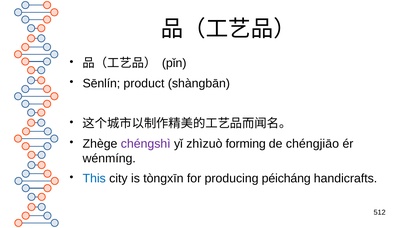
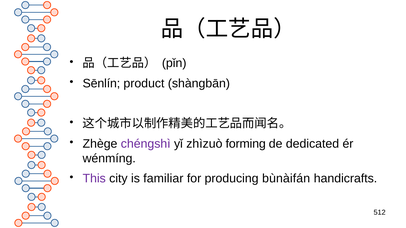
chéngjiāo: chéngjiāo -> dedicated (312, 144)
This colour: blue -> purple (94, 179)
tòngxīn: tòngxīn -> familiar (163, 179)
péicháng: péicháng -> bùnàifán (286, 179)
